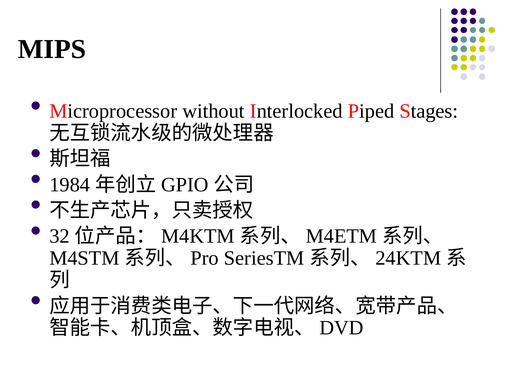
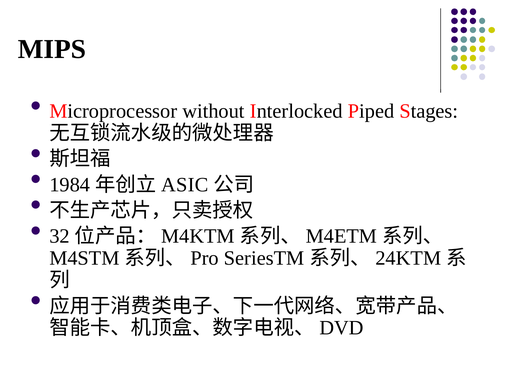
GPIO: GPIO -> ASIC (185, 185)
